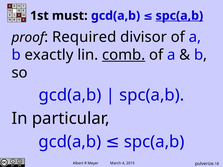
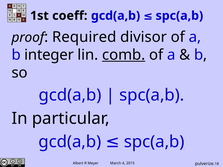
must: must -> coeff (70, 16)
spc(a,b underline: present -> none (179, 16)
exactly: exactly -> integer (49, 55)
